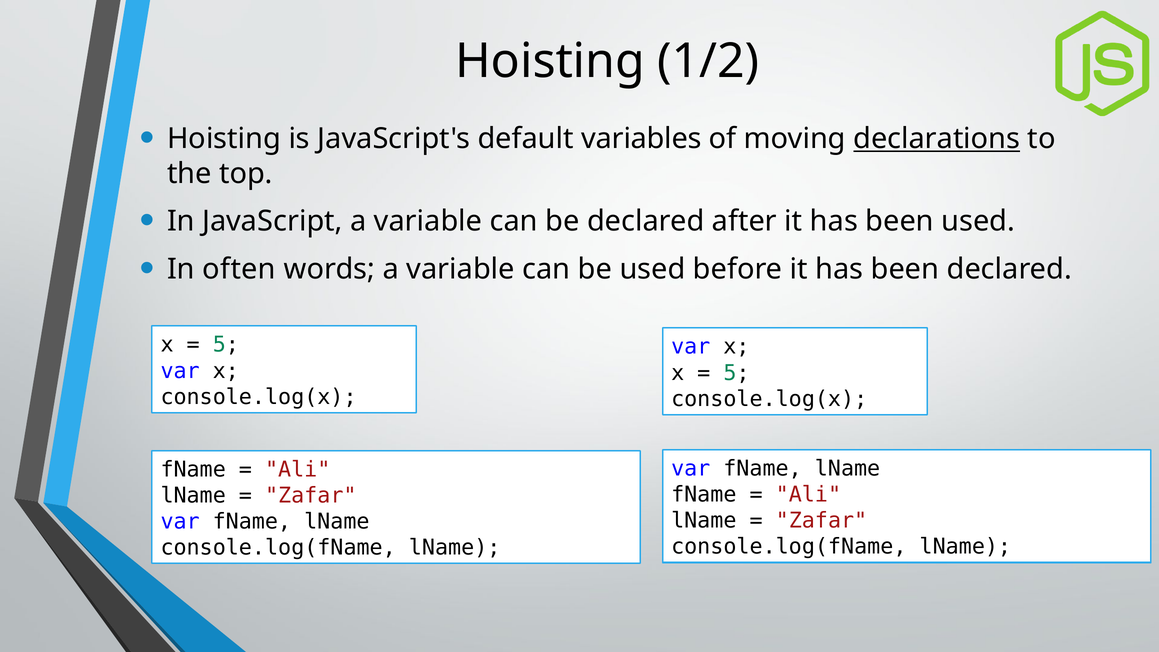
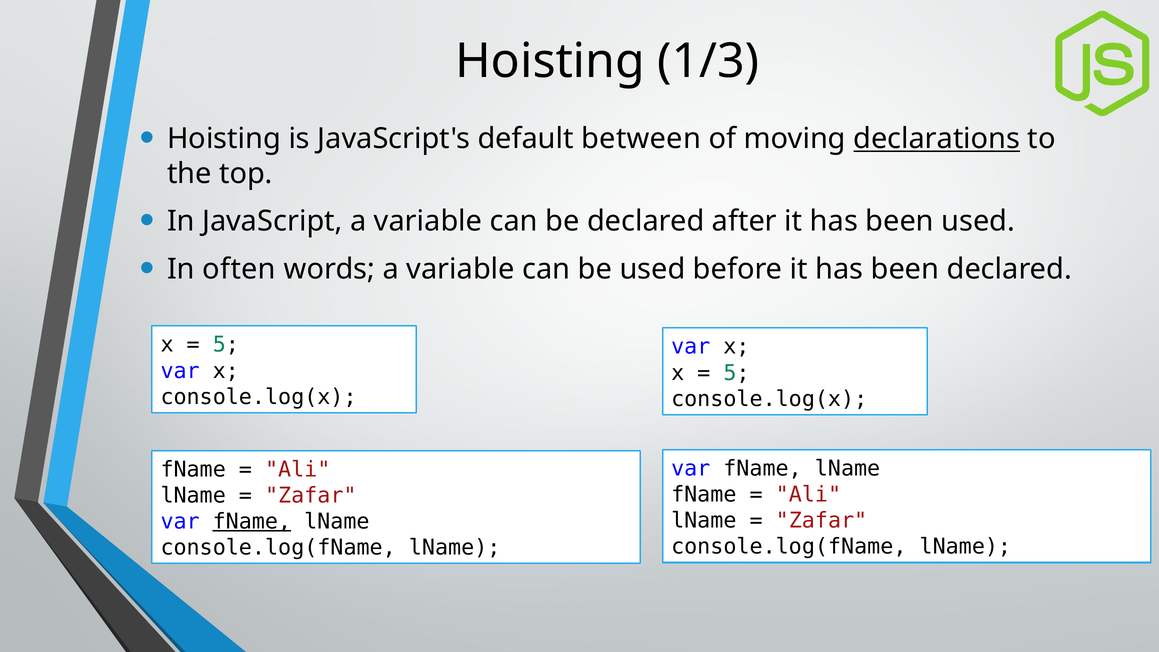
1/2: 1/2 -> 1/3 (708, 61)
variables: variables -> between (641, 139)
fName underline: none -> present (252, 521)
